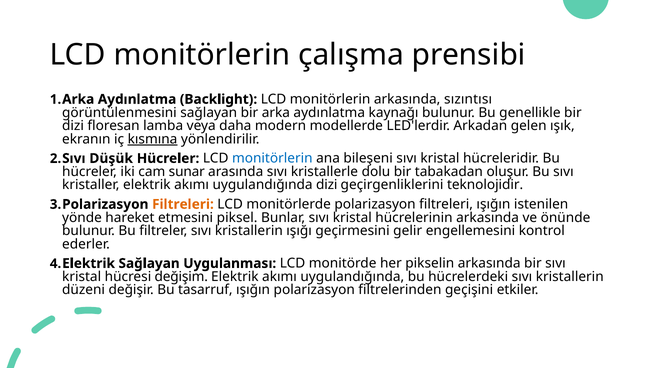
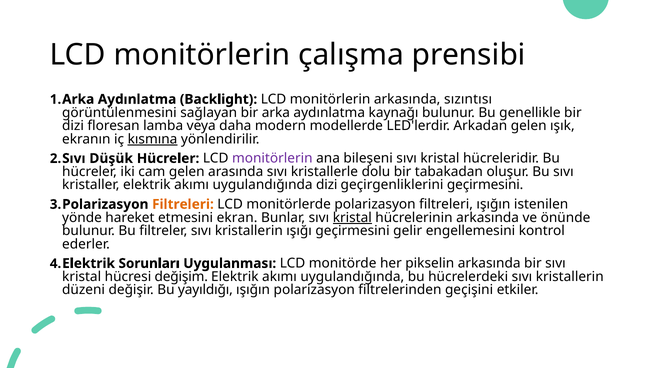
monitörlerin colour: blue -> purple (272, 158)
cam sunar: sunar -> gelen (187, 172)
geçirgenliklerini teknolojidir: teknolojidir -> geçirmesini (485, 185)
piksel: piksel -> ekran (237, 217)
kristal underline: none -> present (352, 217)
Sağlayan: Sağlayan -> Sorunları (149, 263)
tasarruf: tasarruf -> yayıldığı (205, 290)
